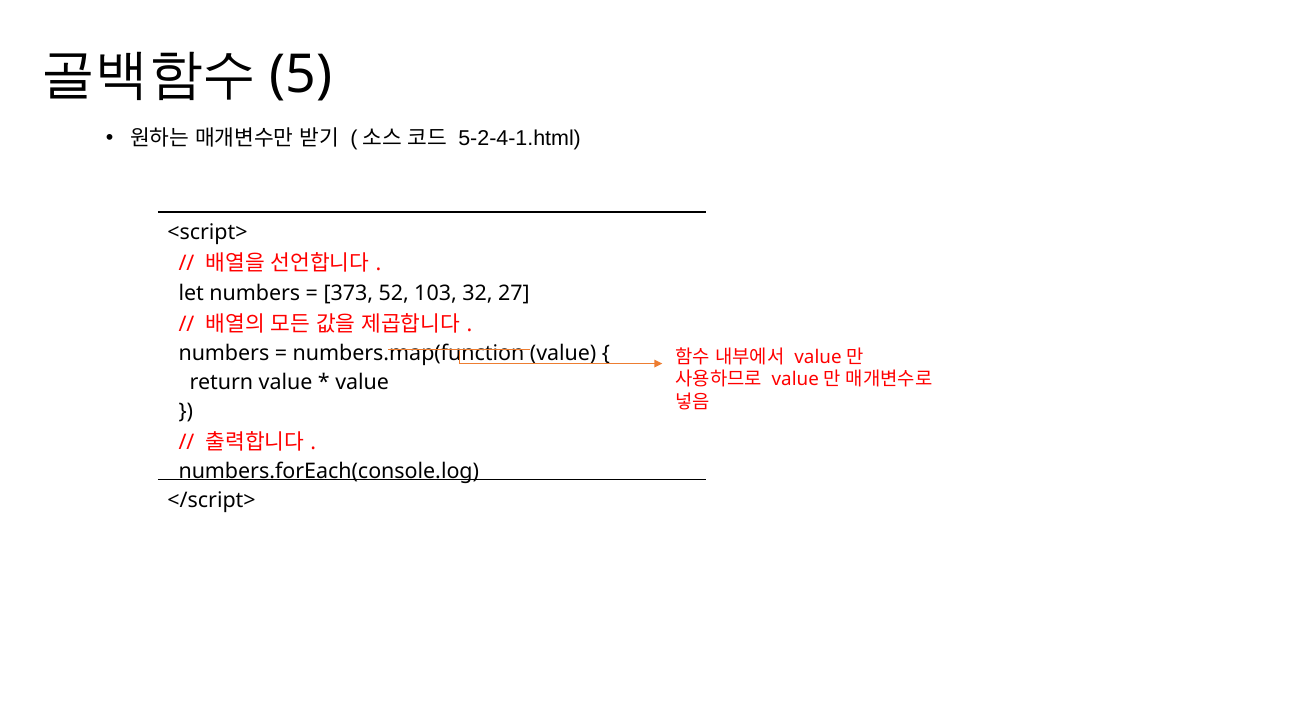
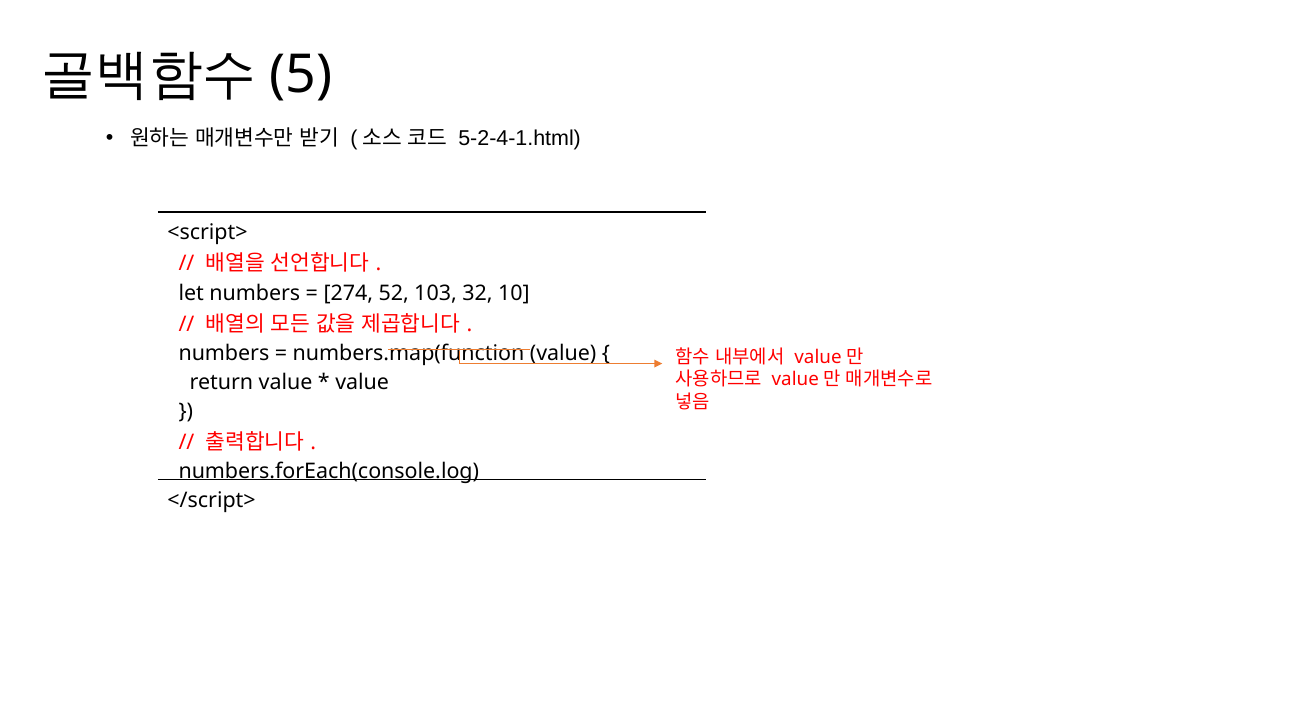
373: 373 -> 274 (348, 293)
27: 27 -> 10 (514, 293)
